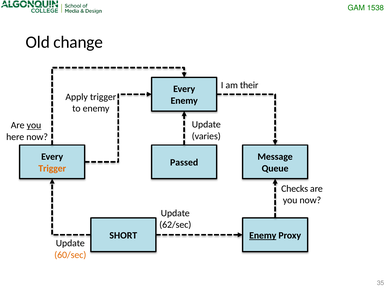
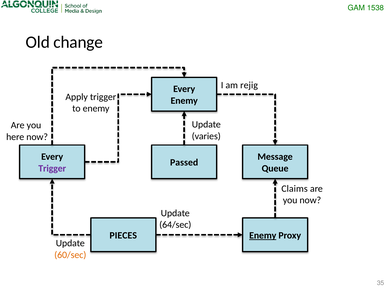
their: their -> rejig (249, 85)
you underline: present -> none (34, 125)
Trigger colour: orange -> purple (52, 168)
Checks: Checks -> Claims (295, 189)
62/sec: 62/sec -> 64/sec (175, 225)
SHORT: SHORT -> PIECES (123, 235)
